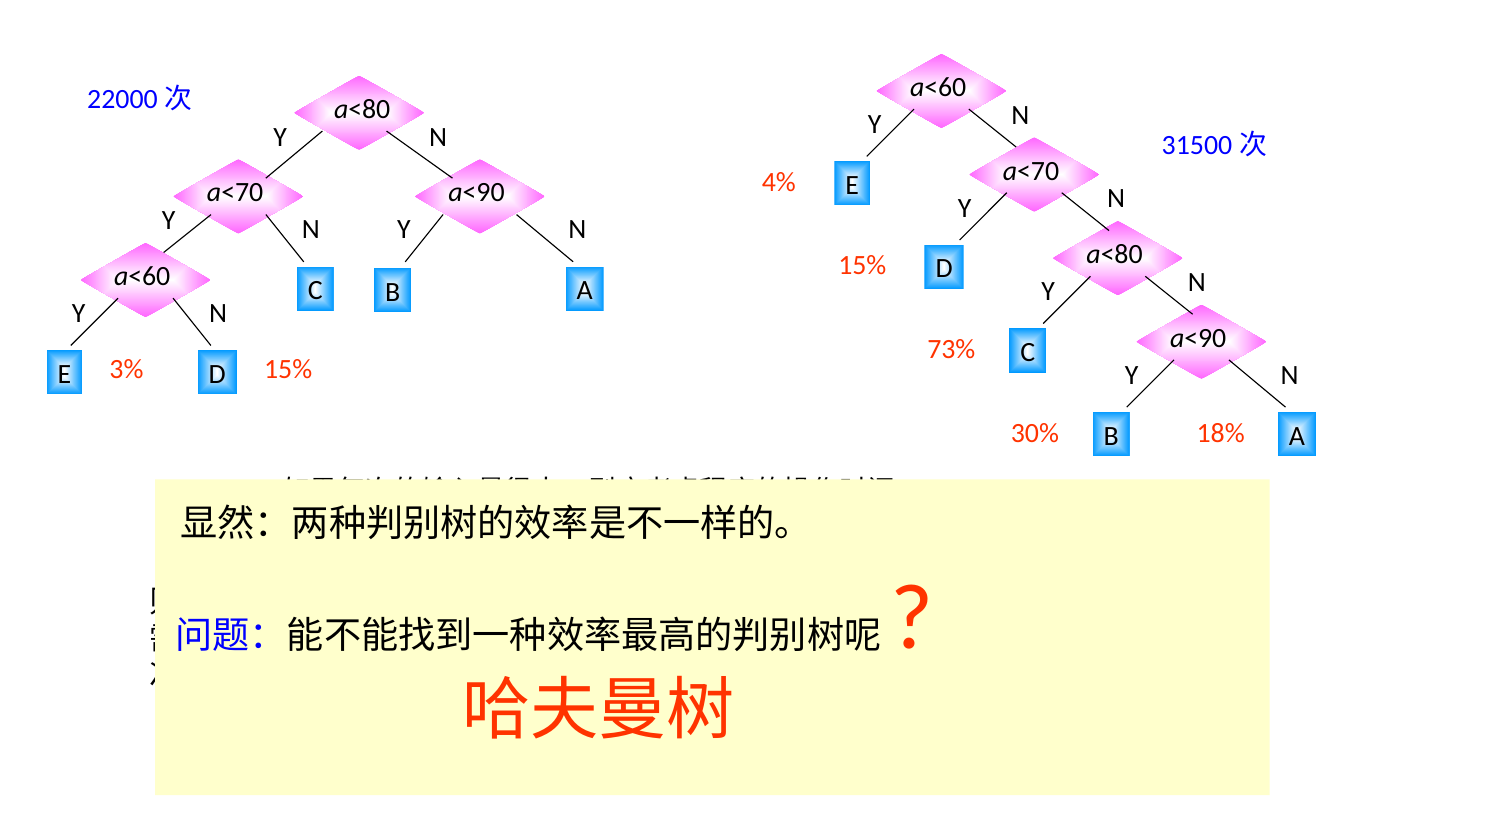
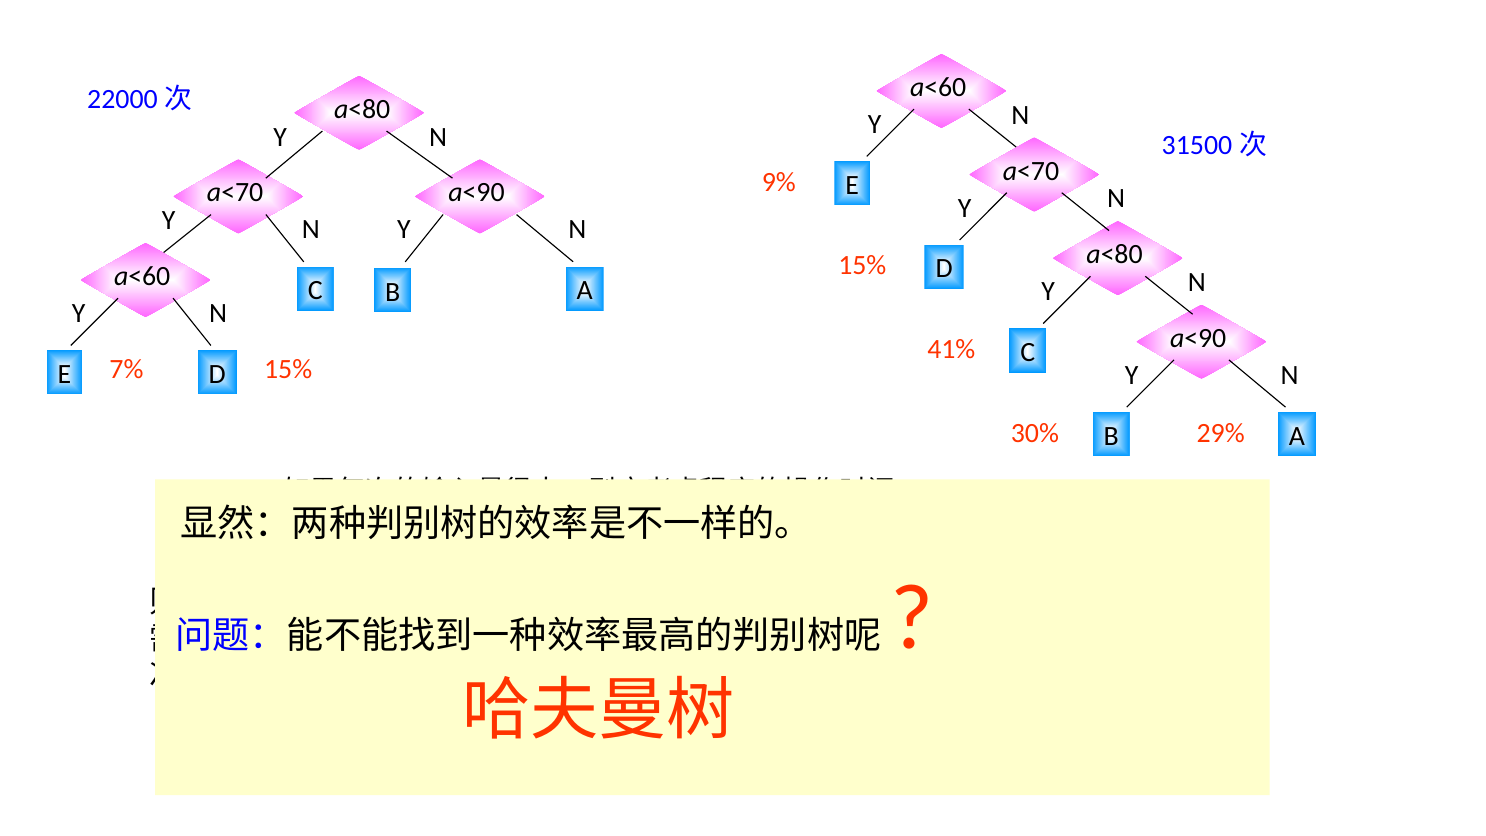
4%: 4% -> 9% (779, 182)
73%: 73% -> 41% (951, 349)
3%: 3% -> 7% (126, 369)
18%: 18% -> 29% (1221, 433)
